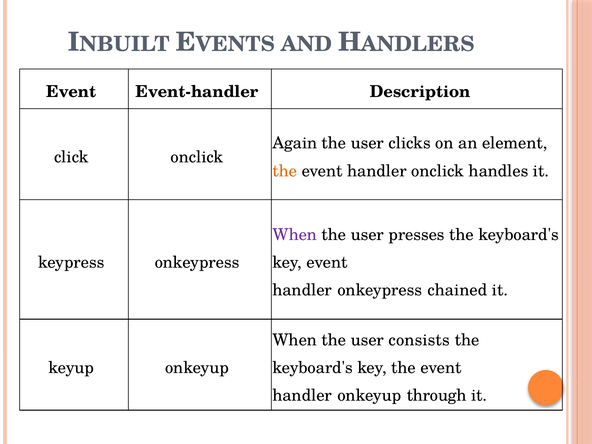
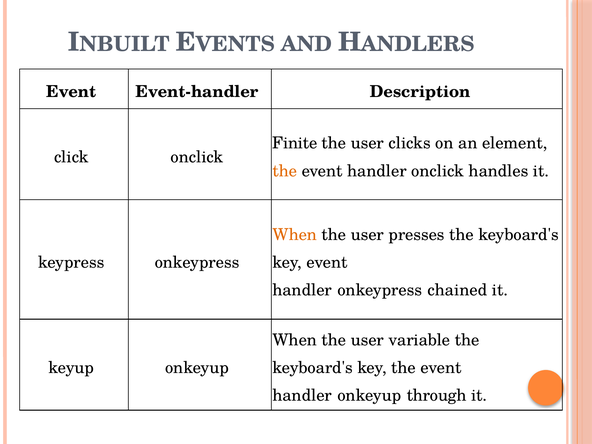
Again: Again -> Finite (295, 143)
When colour: purple -> orange (295, 235)
consists: consists -> variable (419, 340)
